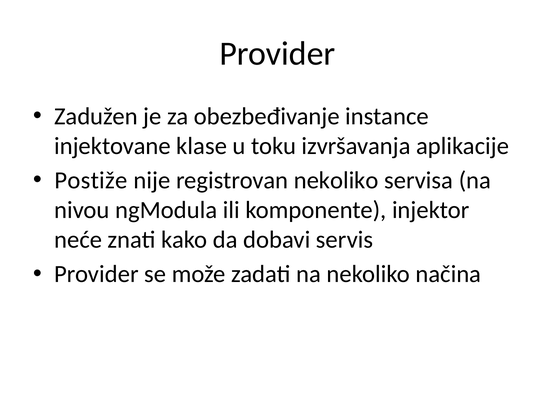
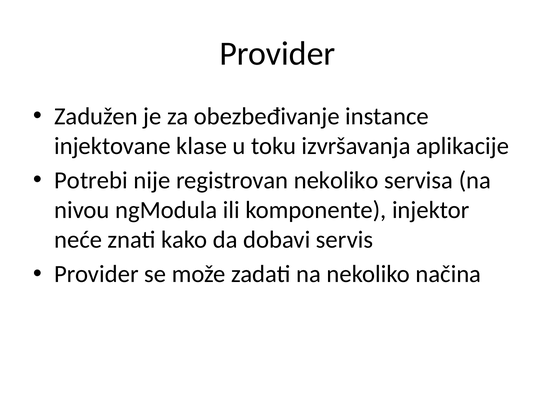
Postiže: Postiže -> Potrebi (91, 181)
